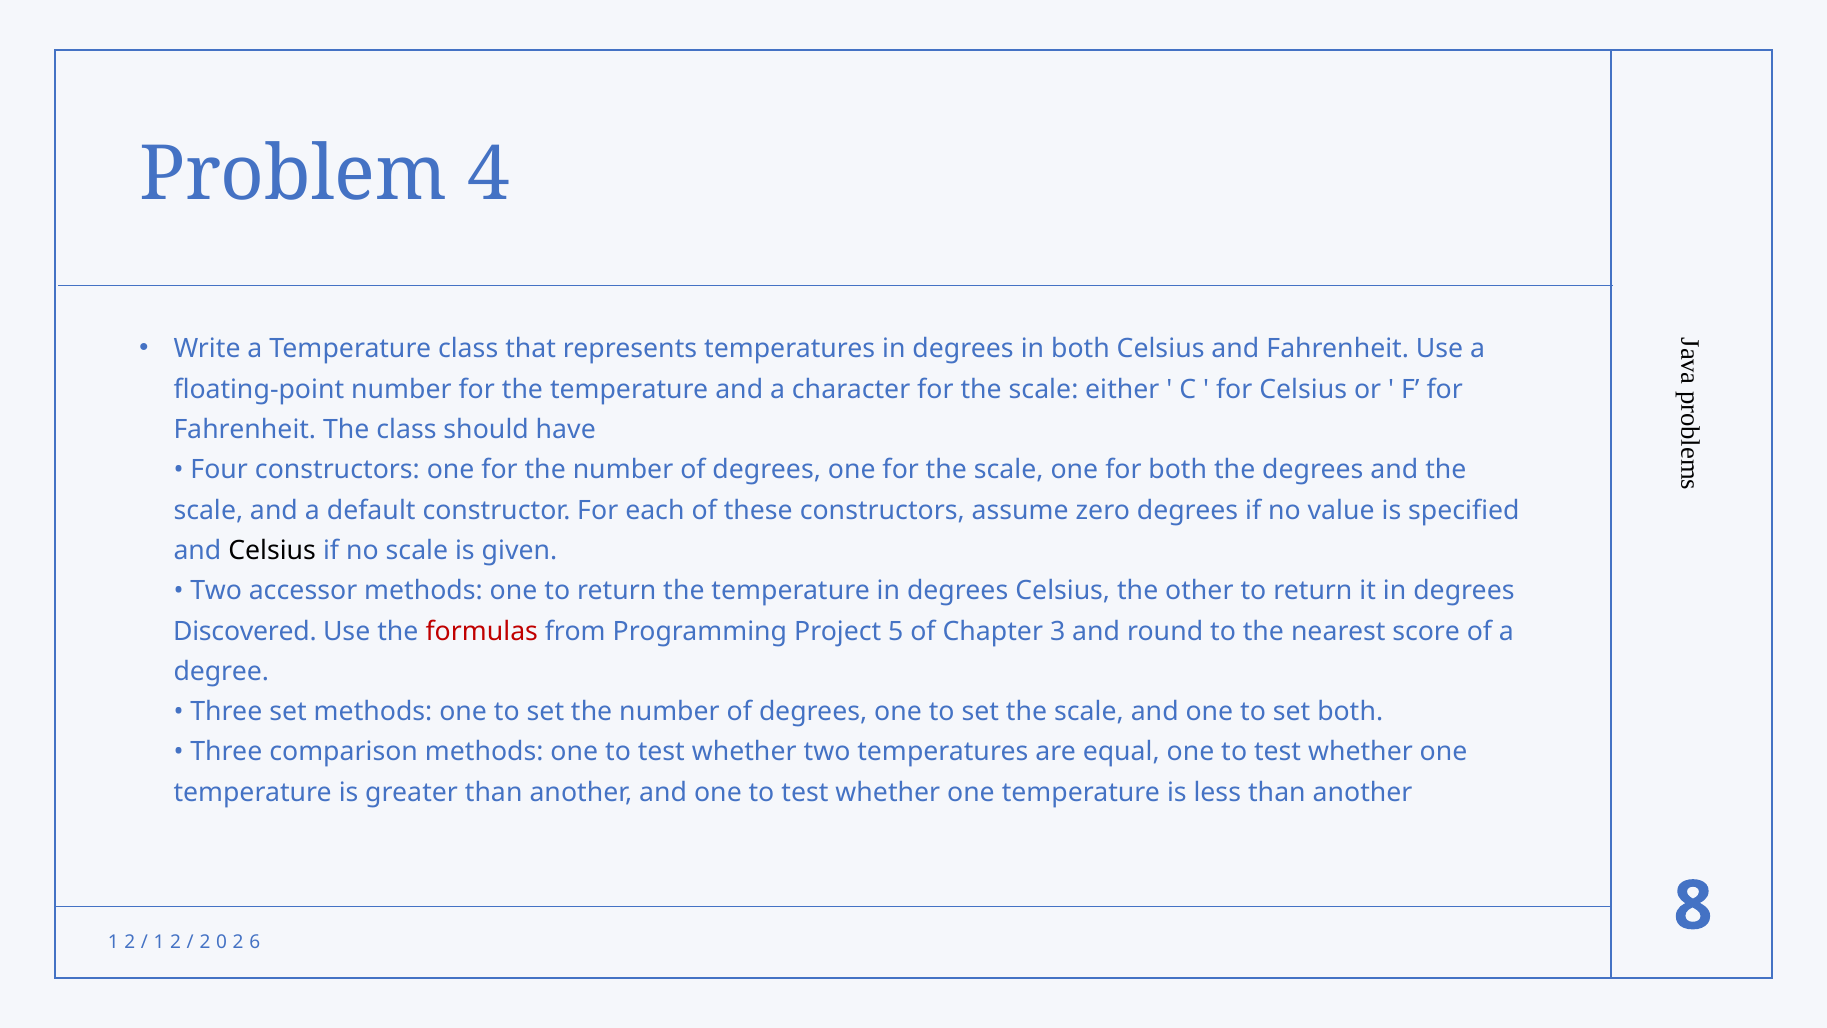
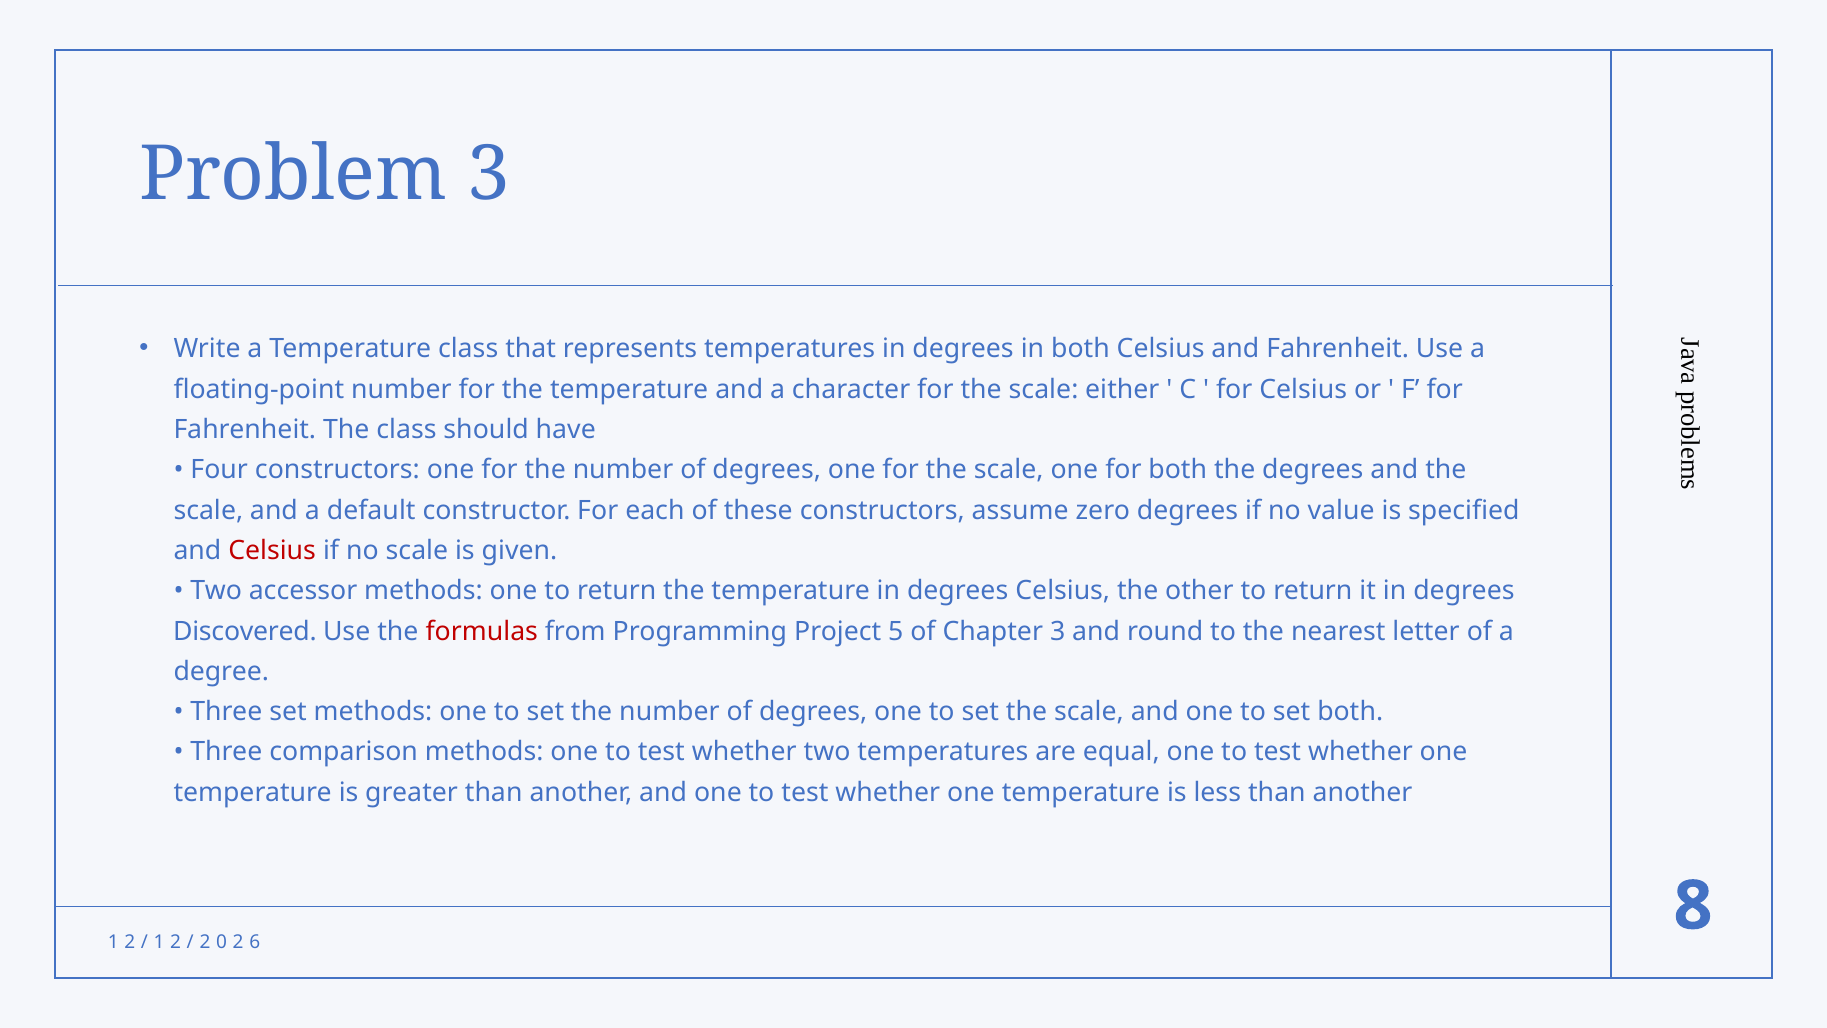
Problem 4: 4 -> 3 (489, 174)
Celsius colour: black -> red (272, 550)
score: score -> letter (1426, 631)
